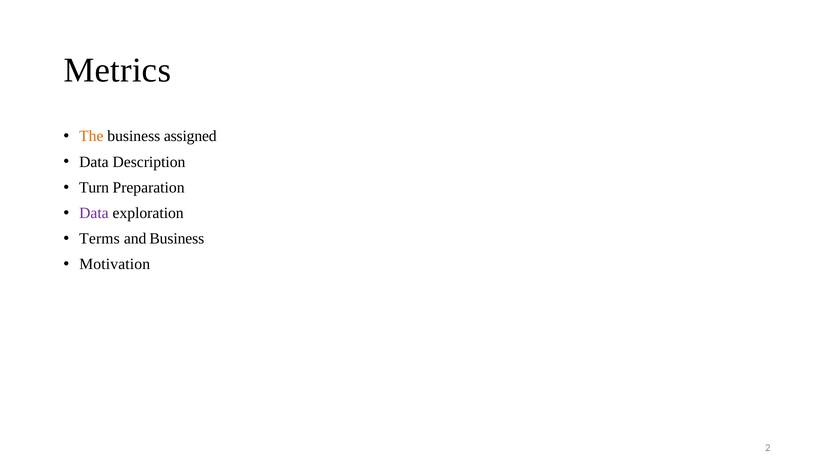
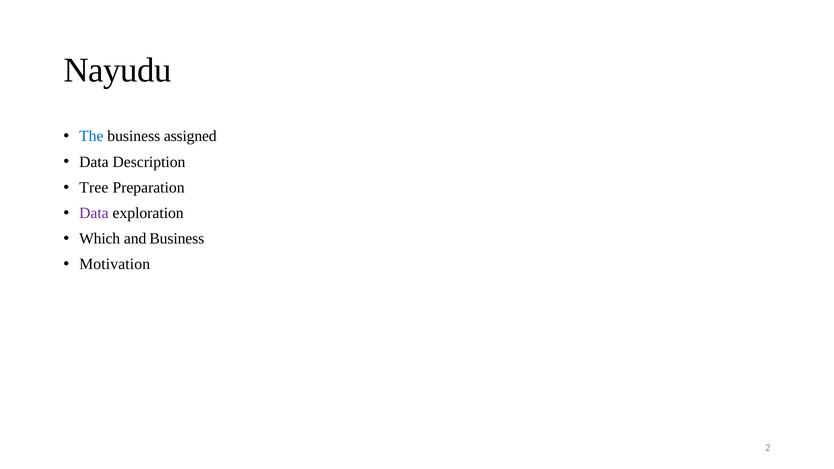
Metrics: Metrics -> Nayudu (118, 70)
The colour: orange -> blue (91, 136)
Turn: Turn -> Tree (94, 188)
Terms: Terms -> Which (100, 239)
